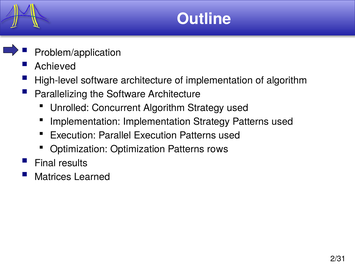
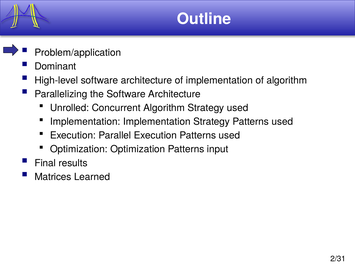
Achieved: Achieved -> Dominant (55, 67)
rows: rows -> input (218, 149)
